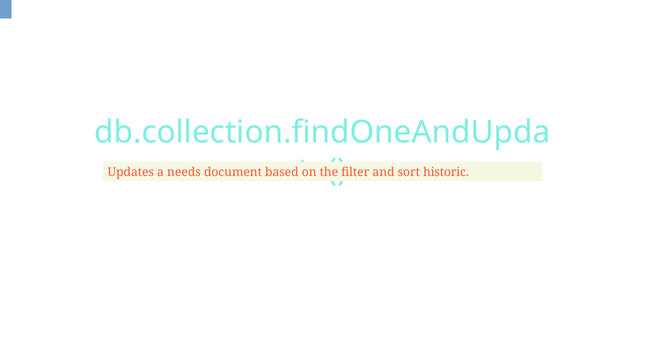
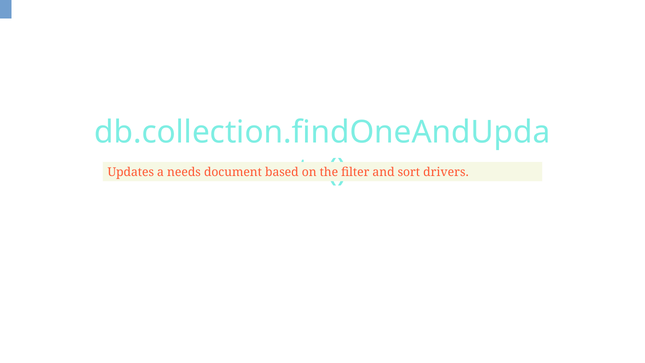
historic: historic -> drivers (446, 172)
